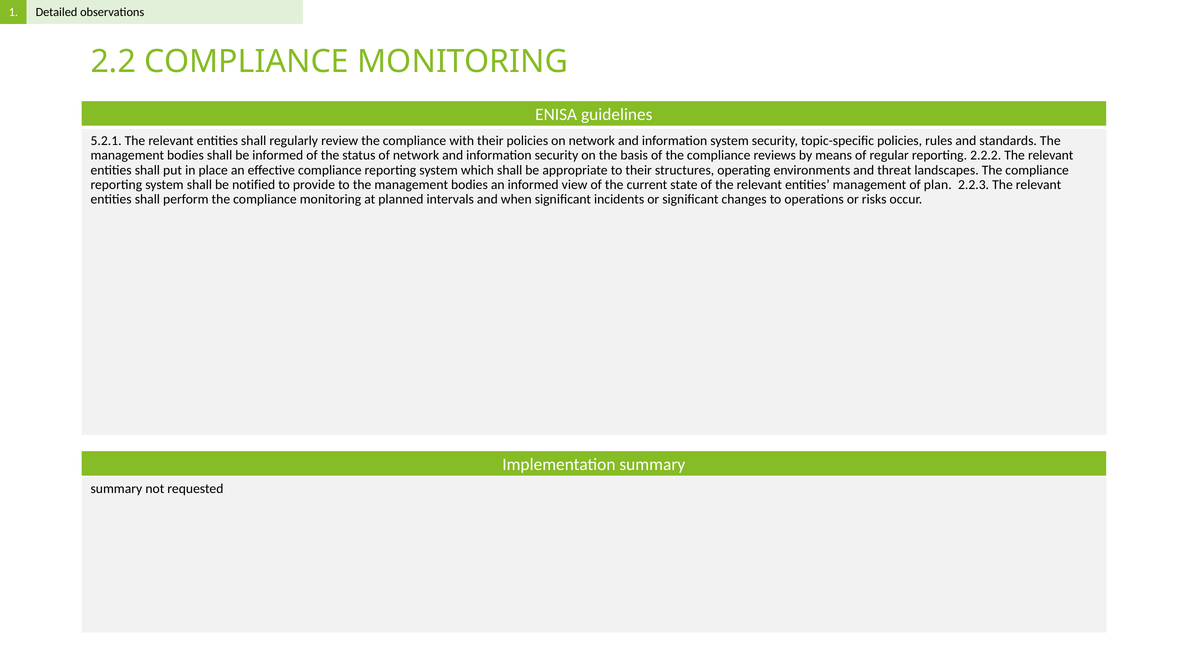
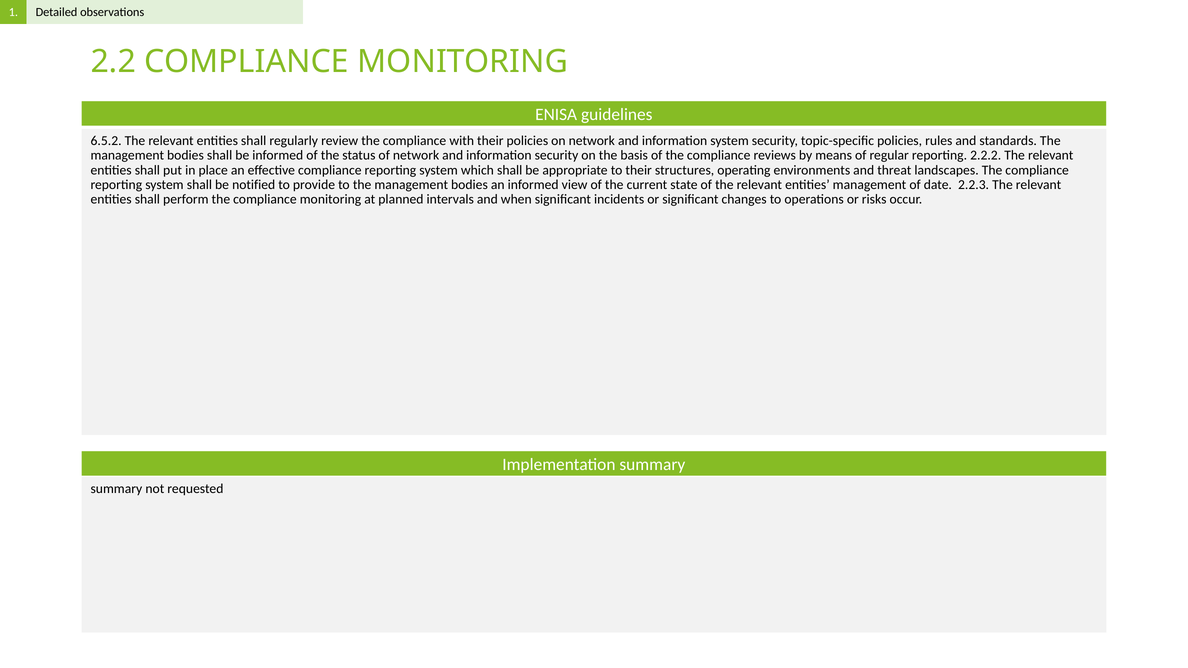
5.2.1: 5.2.1 -> 6.5.2 (106, 141)
plan: plan -> date (938, 185)
